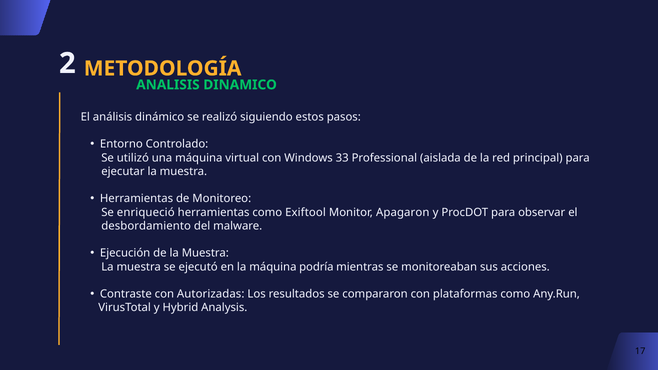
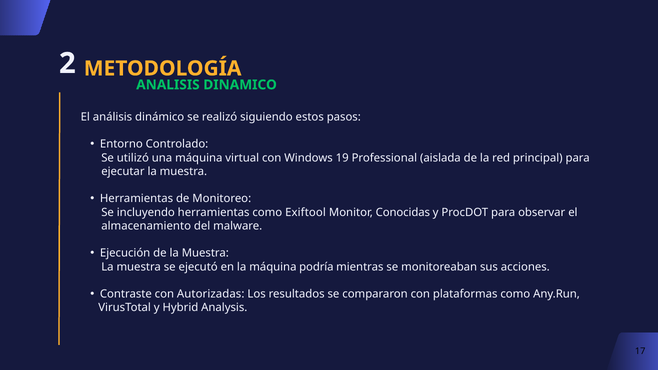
33: 33 -> 19 (342, 158)
enriqueció: enriqueció -> incluyendo (146, 212)
Apagaron: Apagaron -> Conocidas (403, 212)
desbordamiento: desbordamiento -> almacenamiento (146, 226)
